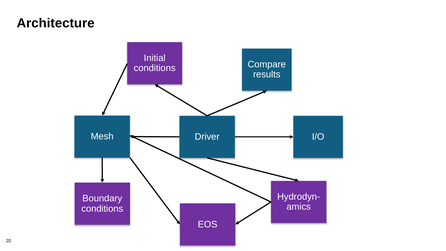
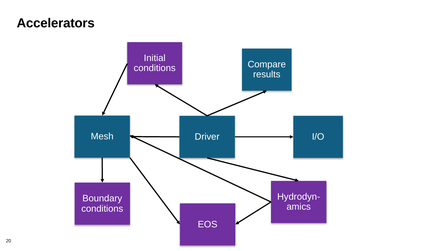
Architecture: Architecture -> Accelerators (56, 23)
